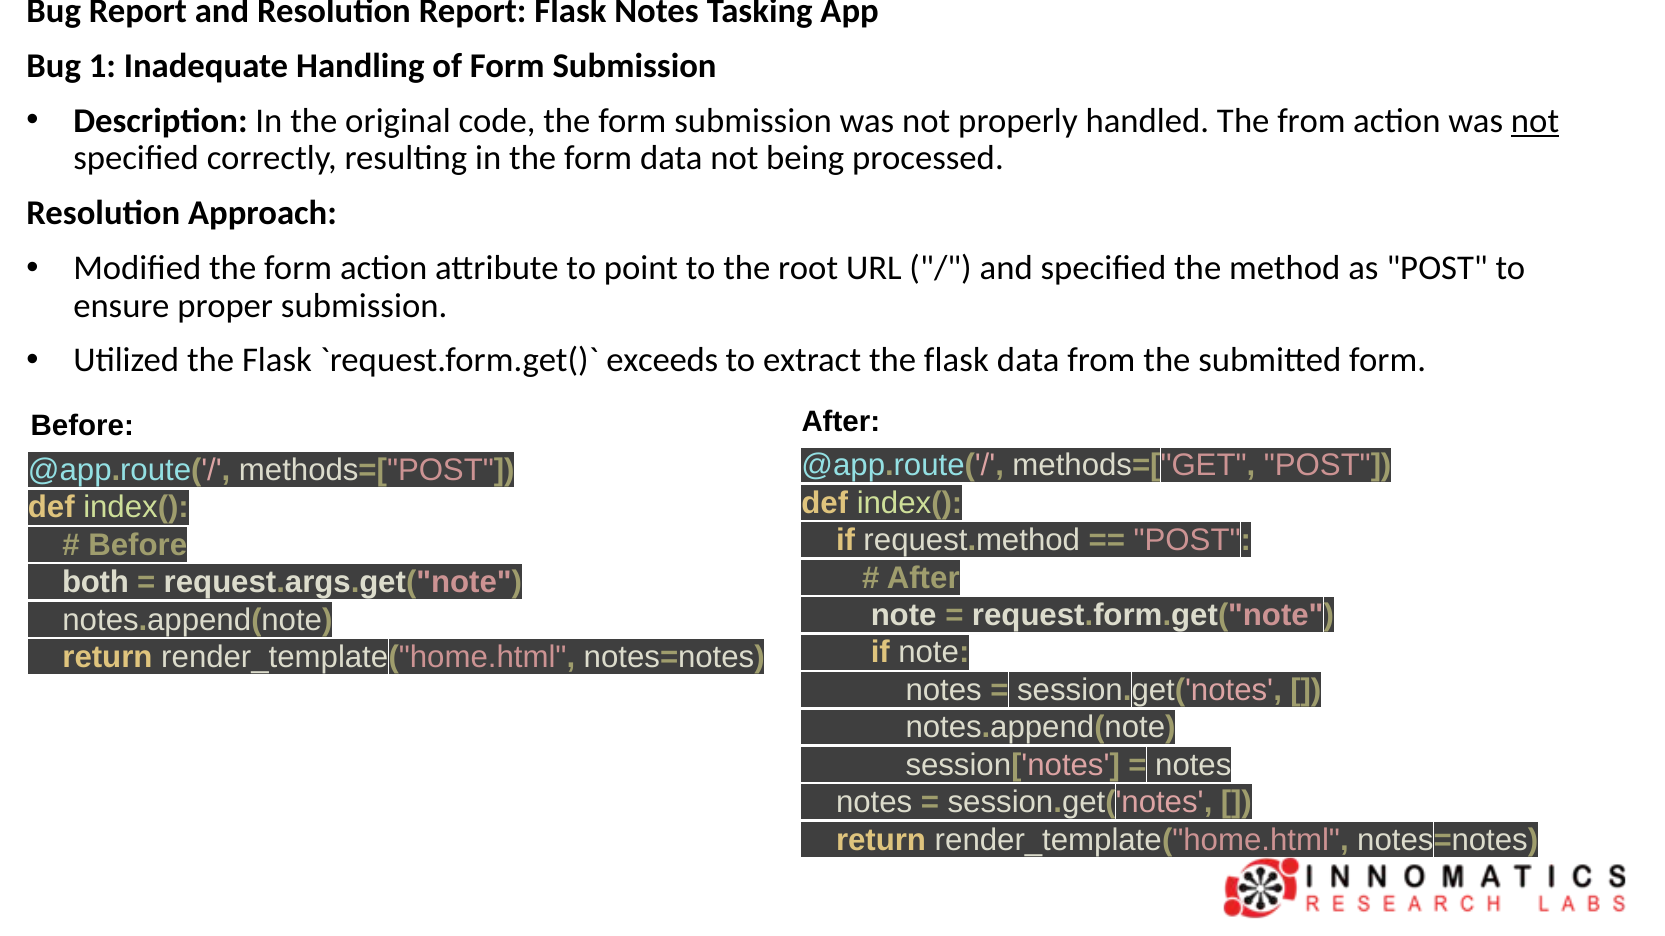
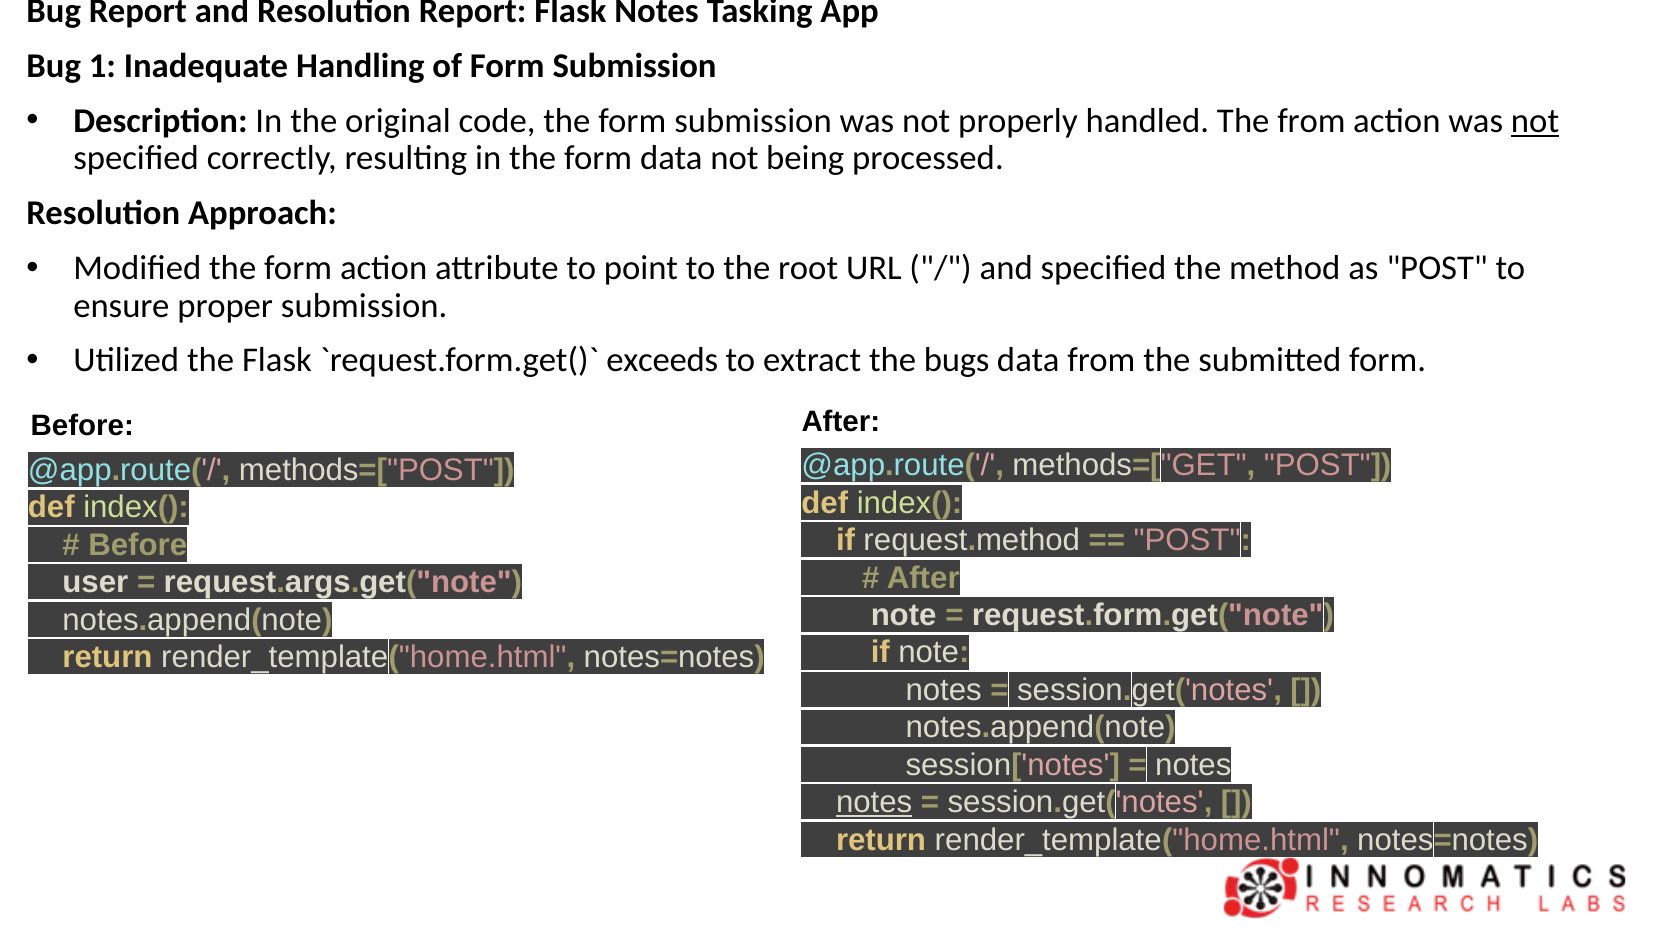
extract the flask: flask -> bugs (957, 361)
both: both -> user (95, 583)
notes underline: none -> present (874, 803)
